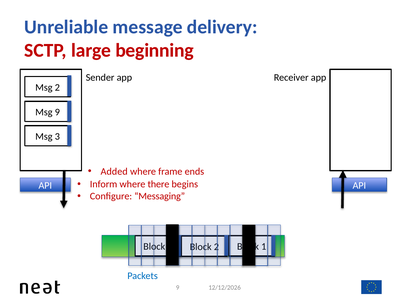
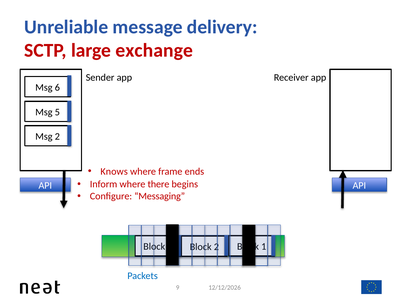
beginning: beginning -> exchange (154, 51)
Msg 2: 2 -> 6 (57, 88)
Msg 9: 9 -> 5 (57, 112)
Msg 3: 3 -> 2 (57, 137)
Added: Added -> Knows (114, 172)
